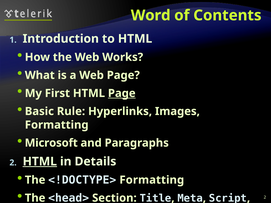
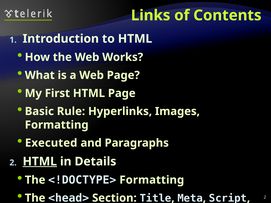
Word: Word -> Links (151, 15)
Page underline: present -> none (122, 93)
Microsoft: Microsoft -> Executed (51, 143)
